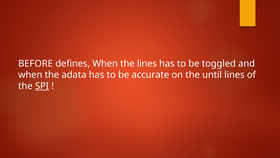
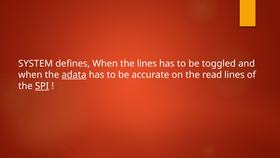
BEFORE: BEFORE -> SYSTEM (36, 63)
adata underline: none -> present (74, 75)
until: until -> read (212, 75)
